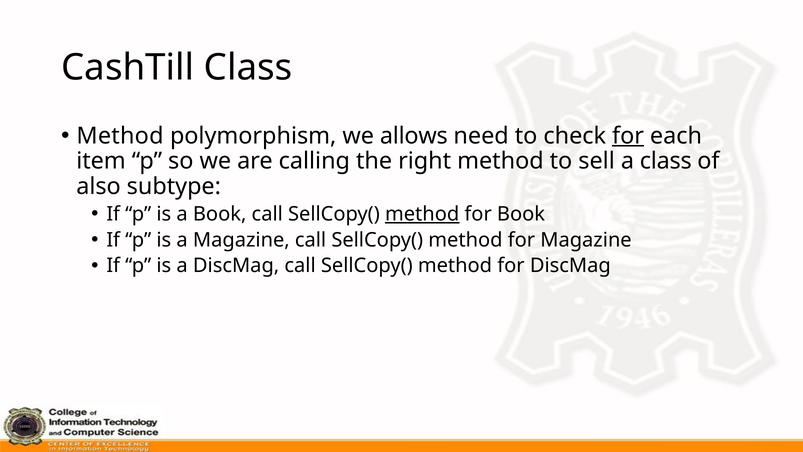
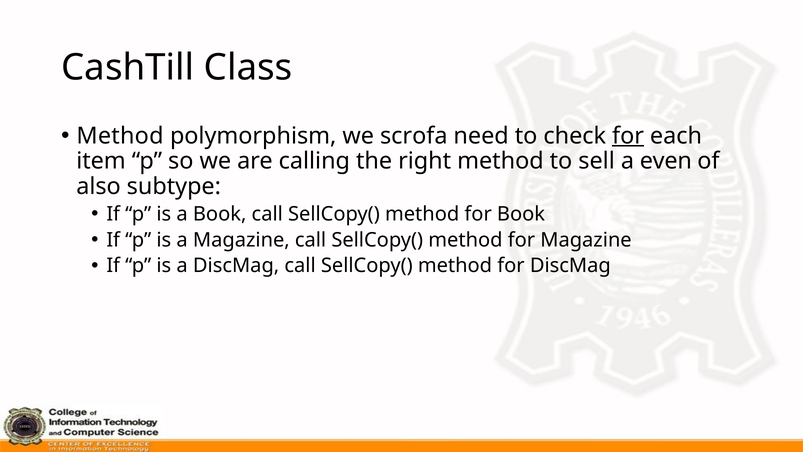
allows: allows -> scrofa (414, 136)
a class: class -> even (666, 161)
method underline: present -> none (422, 214)
